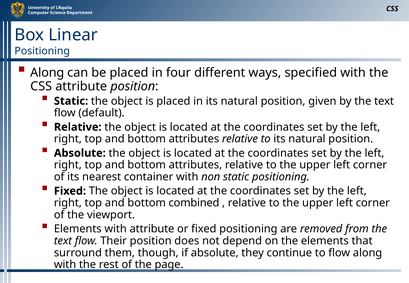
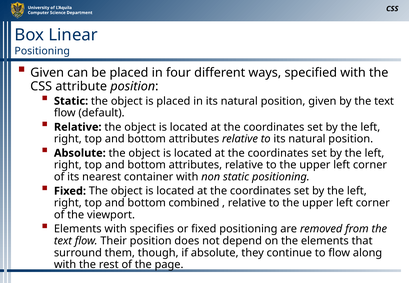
Along: Along -> Given (47, 73)
with attribute: attribute -> specifies (152, 229)
